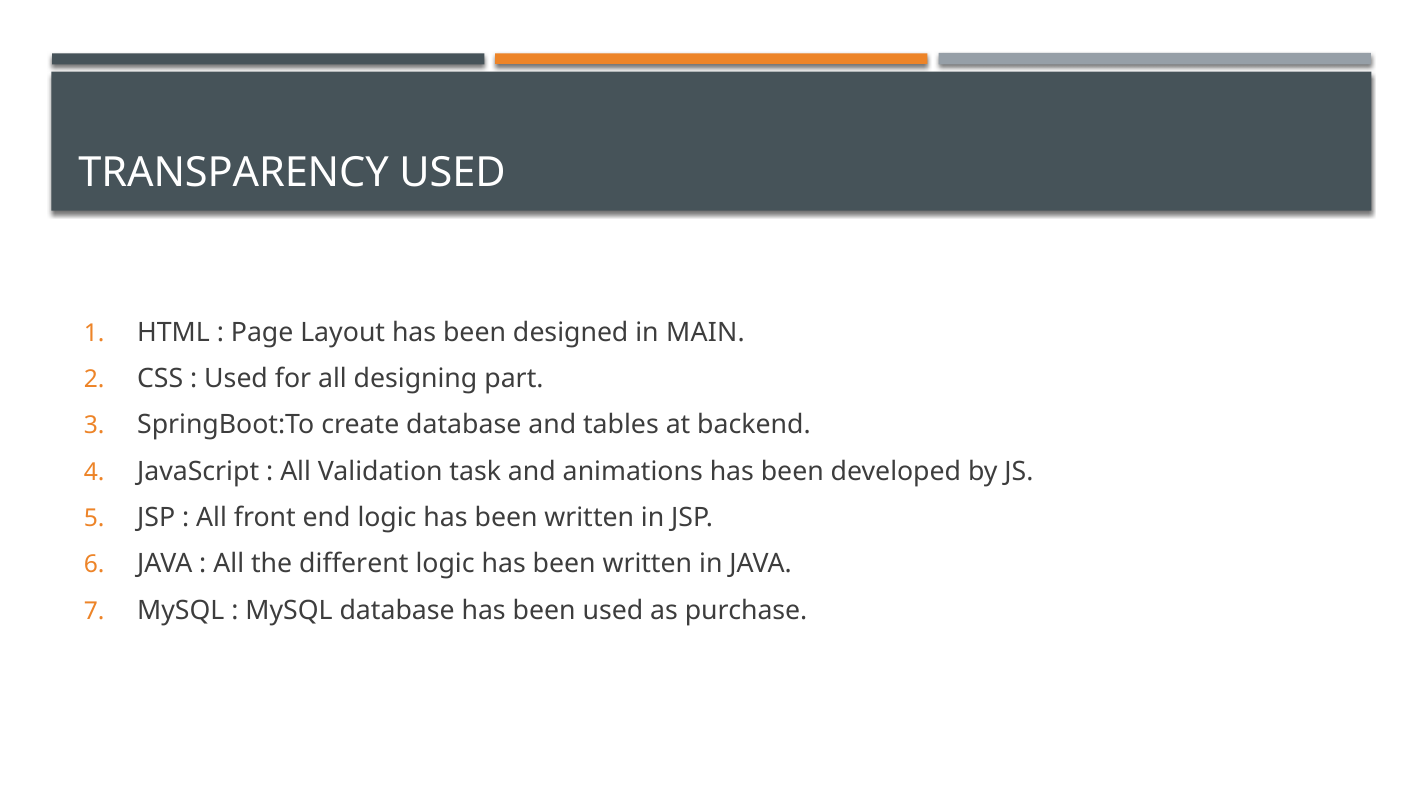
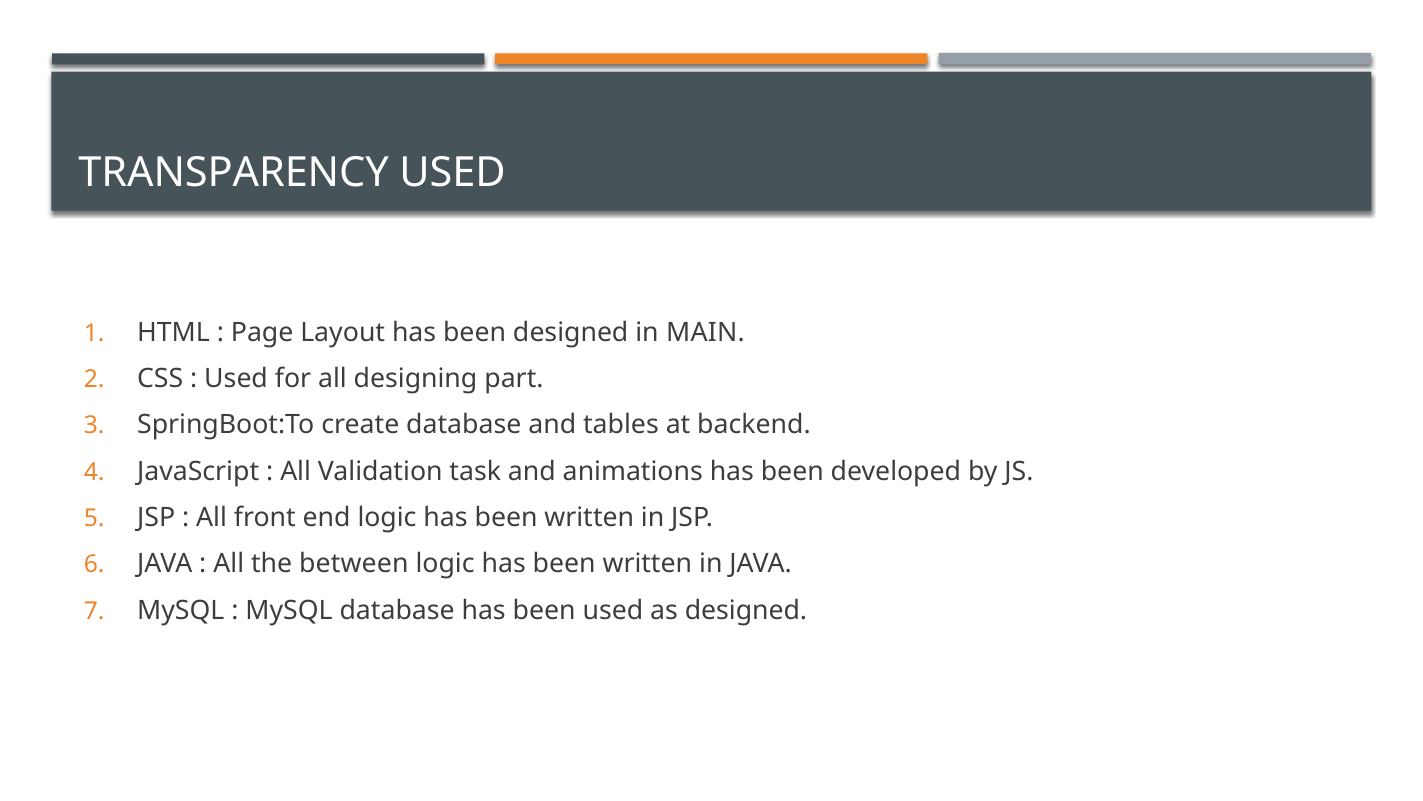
different: different -> between (354, 564)
as purchase: purchase -> designed (746, 610)
